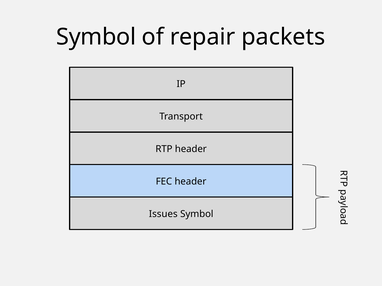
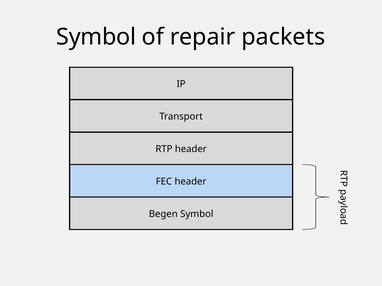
Issues: Issues -> Begen (163, 214)
